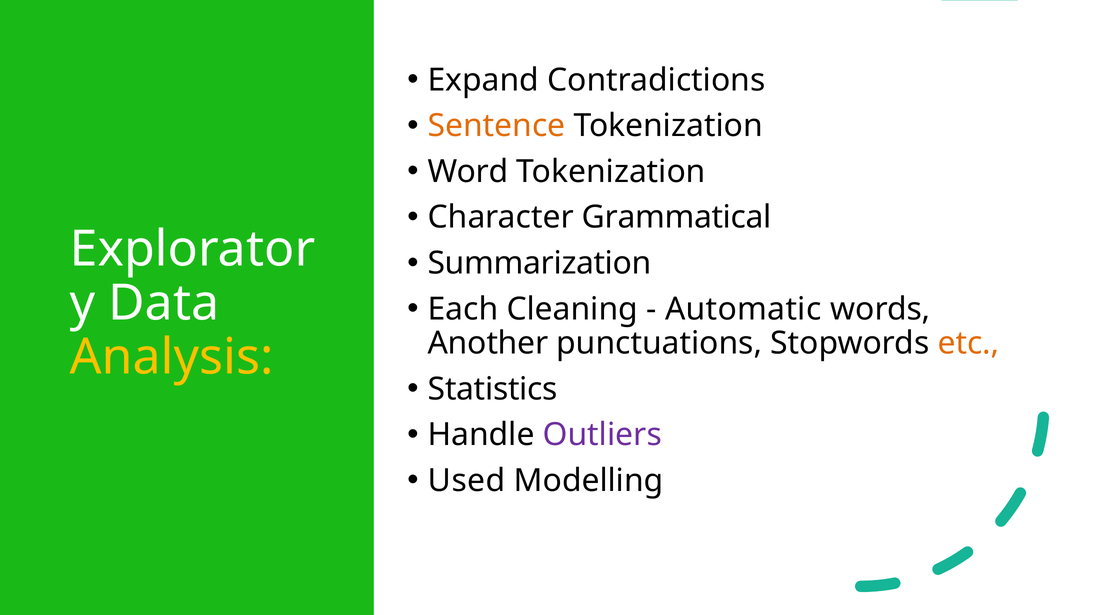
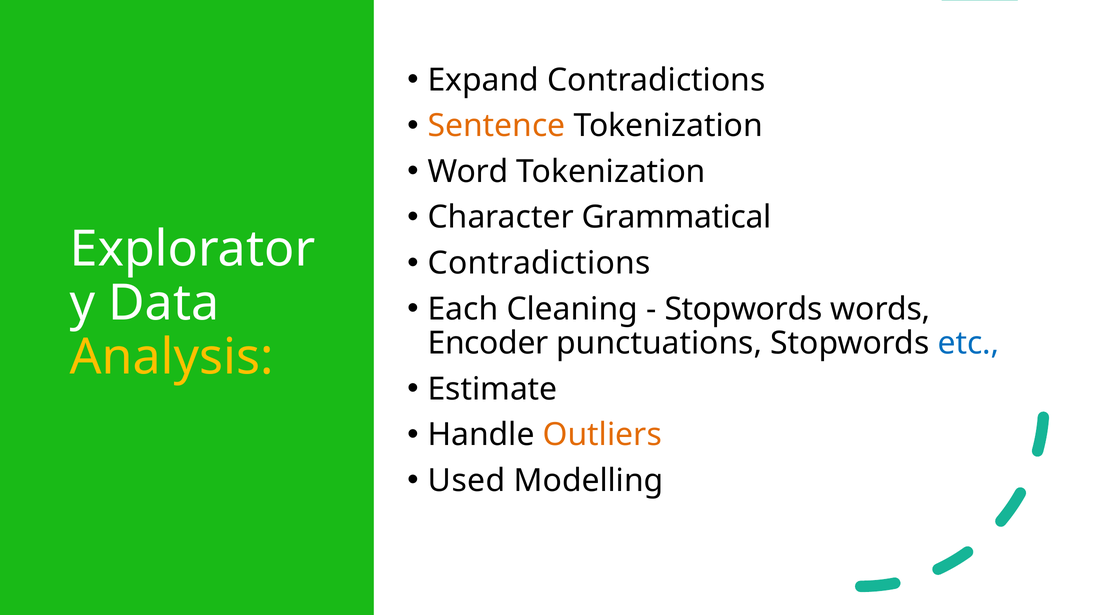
Summarization: Summarization -> Contradictions (539, 263)
Automatic: Automatic -> Stopwords (743, 309)
Another: Another -> Encoder (488, 344)
etc colour: orange -> blue (968, 344)
Statistics: Statistics -> Estimate (493, 389)
Outliers colour: purple -> orange (602, 435)
